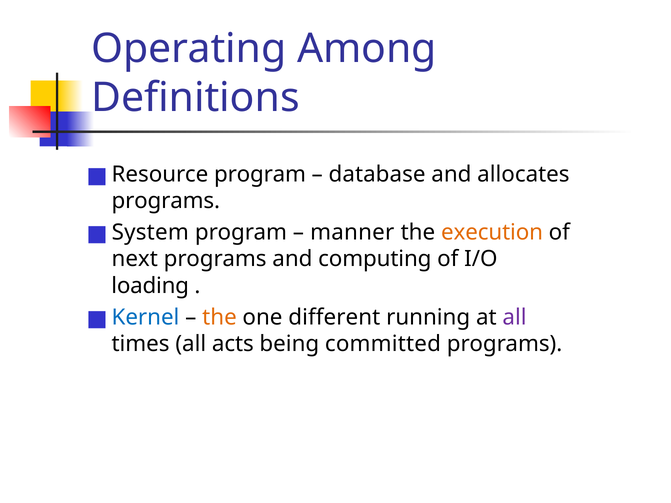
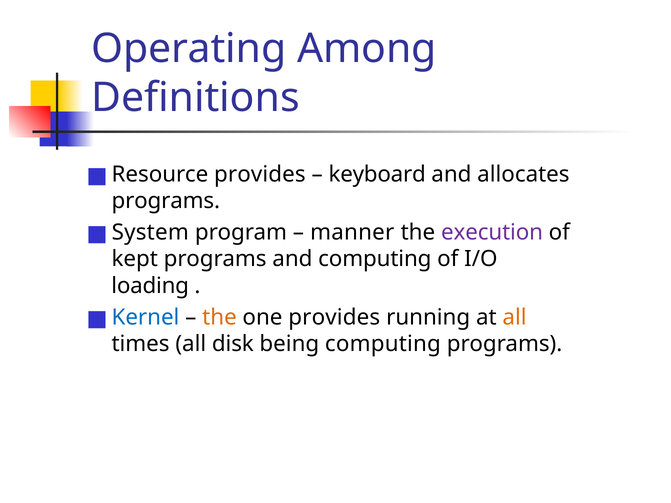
Resource program: program -> provides (260, 174)
database: database -> keyboard (377, 174)
execution colour: orange -> purple (492, 232)
next: next -> kept (135, 259)
one different: different -> provides (334, 317)
all colour: purple -> orange (515, 317)
acts: acts -> disk (233, 344)
being committed: committed -> computing (383, 344)
